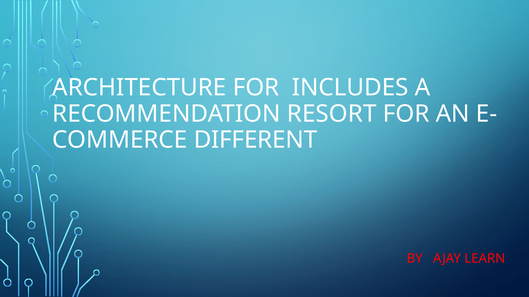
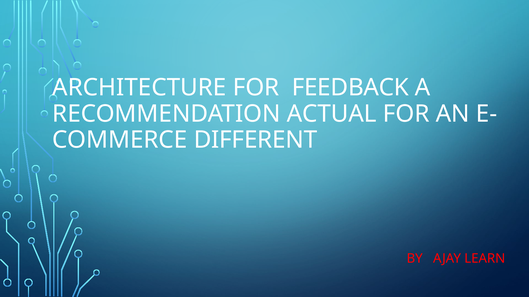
INCLUDES: INCLUDES -> FEEDBACK (350, 88)
RESORT: RESORT -> ACTUAL (332, 114)
